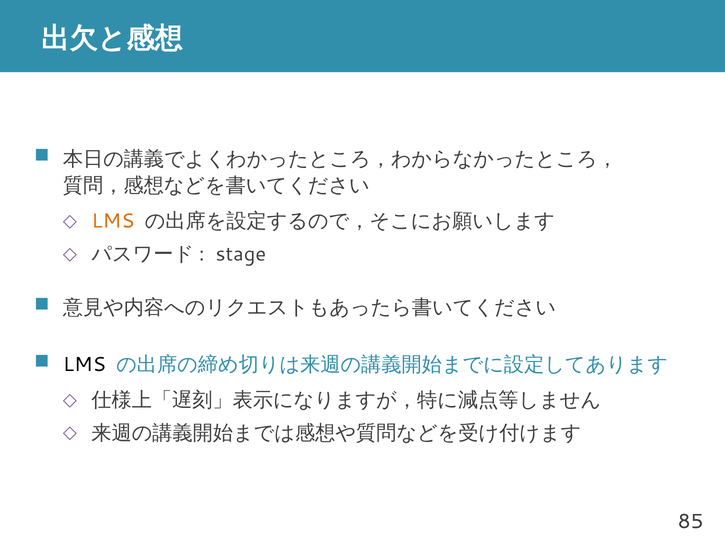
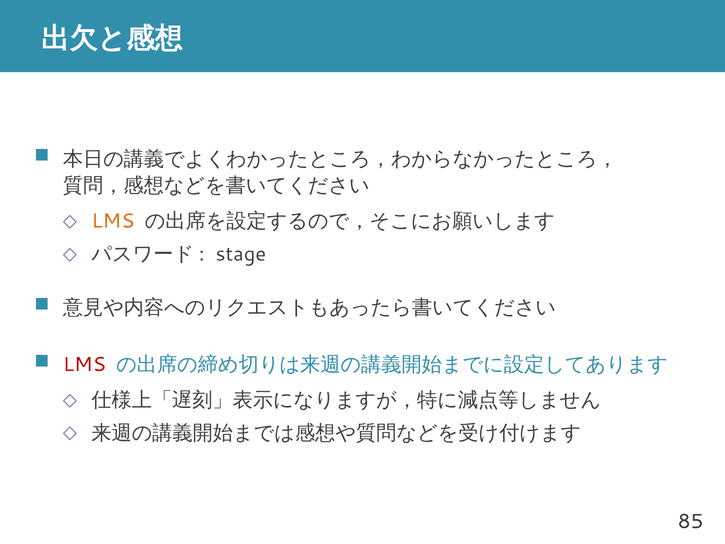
LMS colour: black -> red (84, 364)
